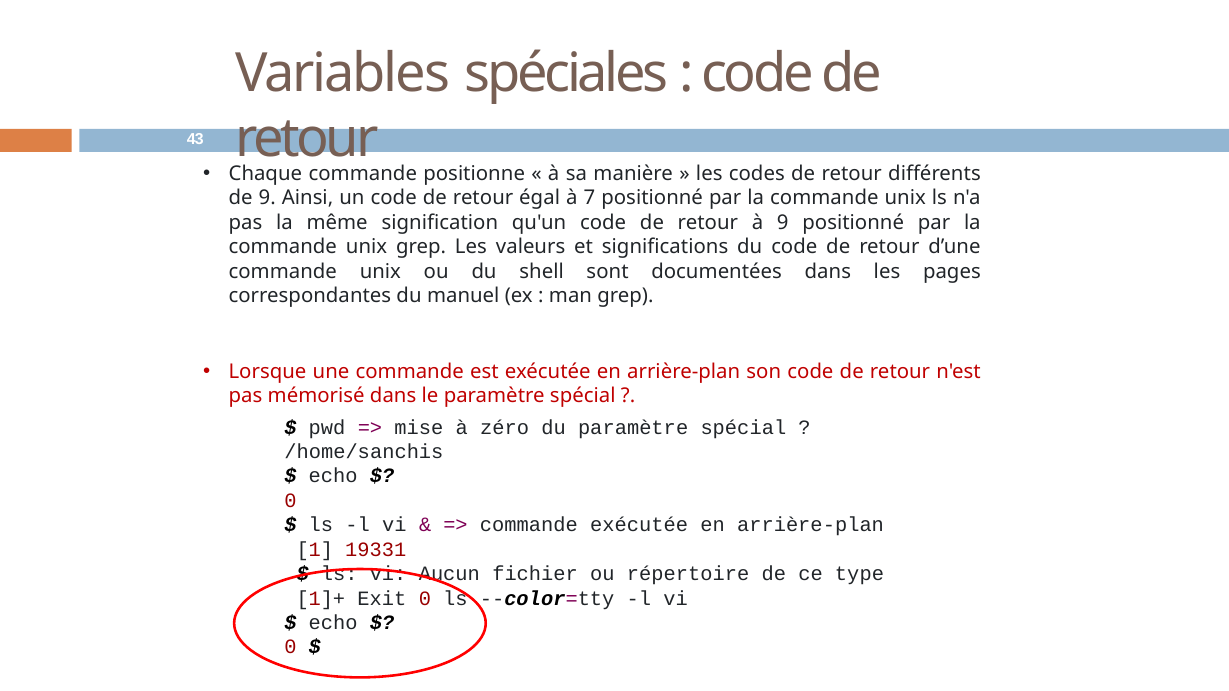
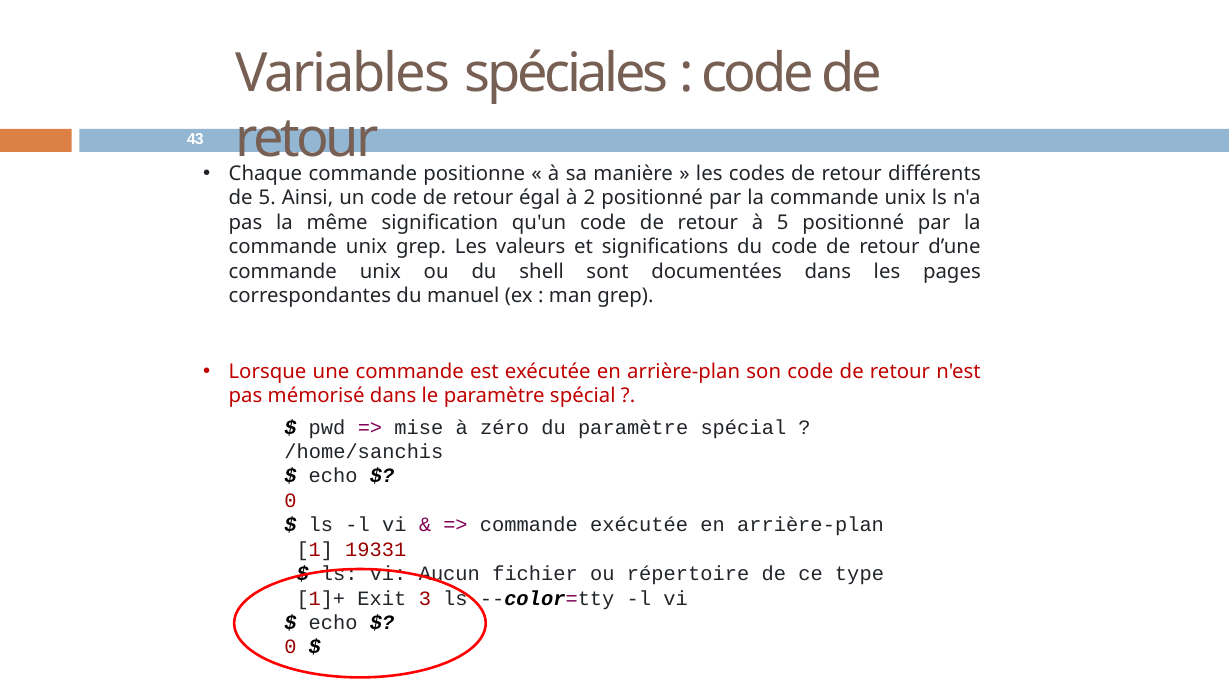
de 9: 9 -> 5 (267, 198)
7: 7 -> 2 (589, 198)
à 9: 9 -> 5 (783, 223)
Exit 0: 0 -> 3 (425, 599)
